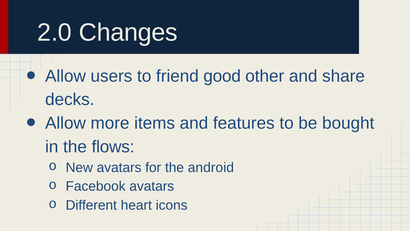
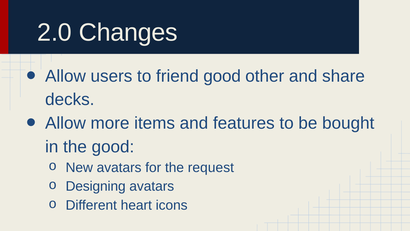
the flows: flows -> good (113, 147)
android: android -> request (211, 167)
Facebook: Facebook -> Designing (96, 186)
